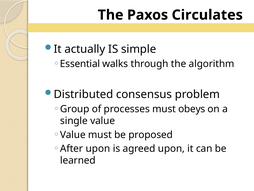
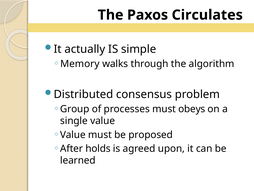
Essential: Essential -> Memory (80, 64)
After upon: upon -> holds (98, 148)
